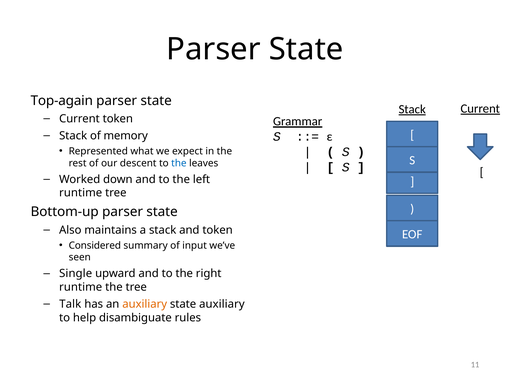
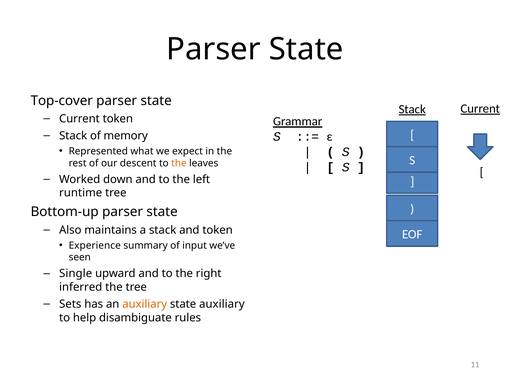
Top-again: Top-again -> Top-cover (62, 101)
the colour: blue -> orange (179, 163)
Considered: Considered -> Experience (95, 246)
runtime: runtime -> inferred (81, 287)
Talk: Talk -> Sets (70, 304)
